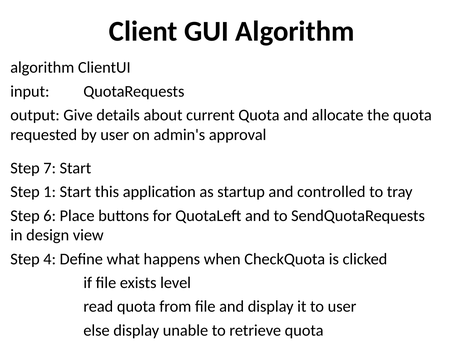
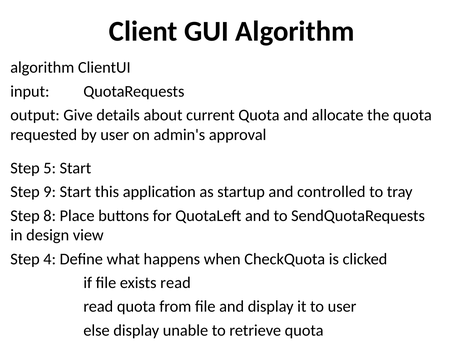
7: 7 -> 5 (50, 168)
1: 1 -> 9 (50, 192)
6: 6 -> 8 (50, 215)
exists level: level -> read (175, 282)
